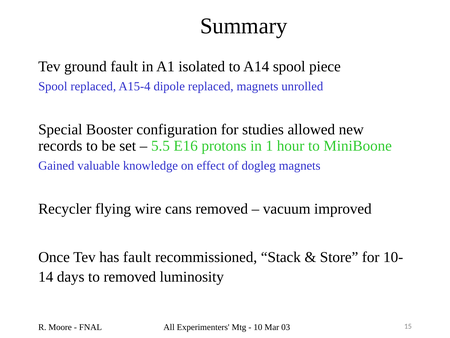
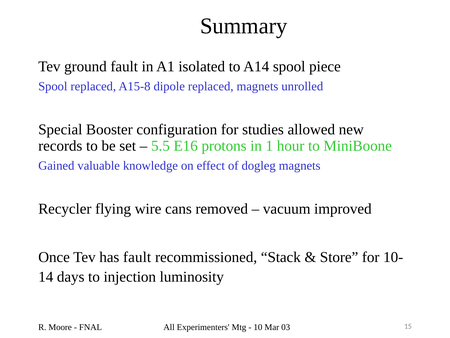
A15-4: A15-4 -> A15-8 (134, 86)
to removed: removed -> injection (130, 277)
